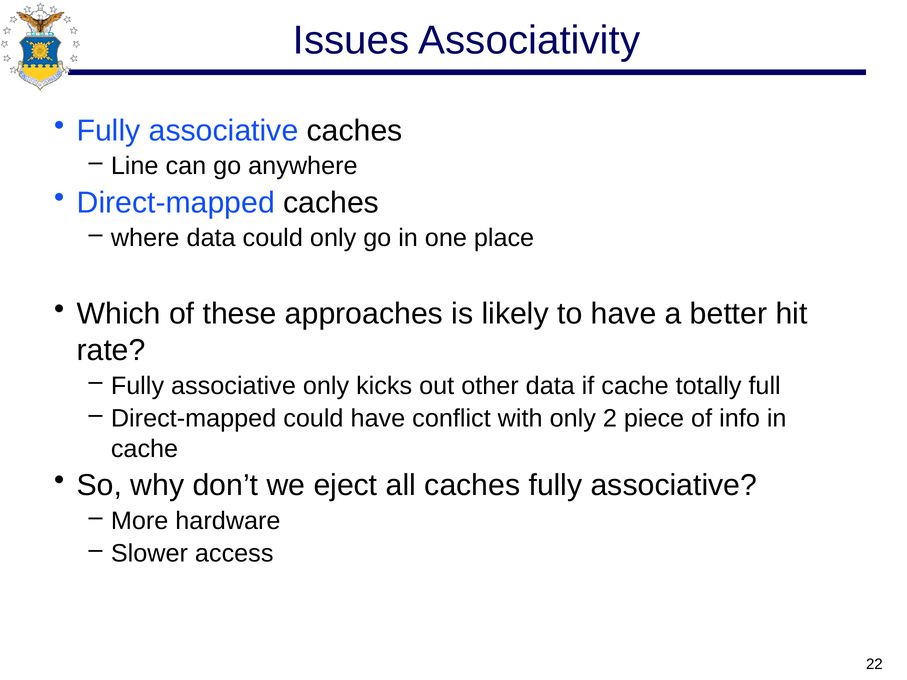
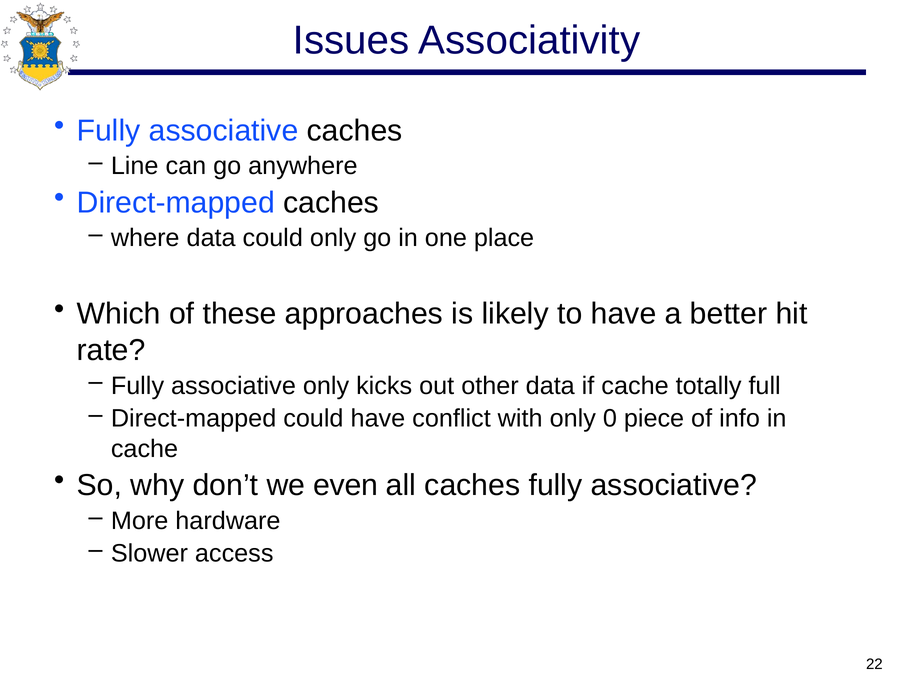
2: 2 -> 0 (610, 419)
eject: eject -> even (346, 486)
